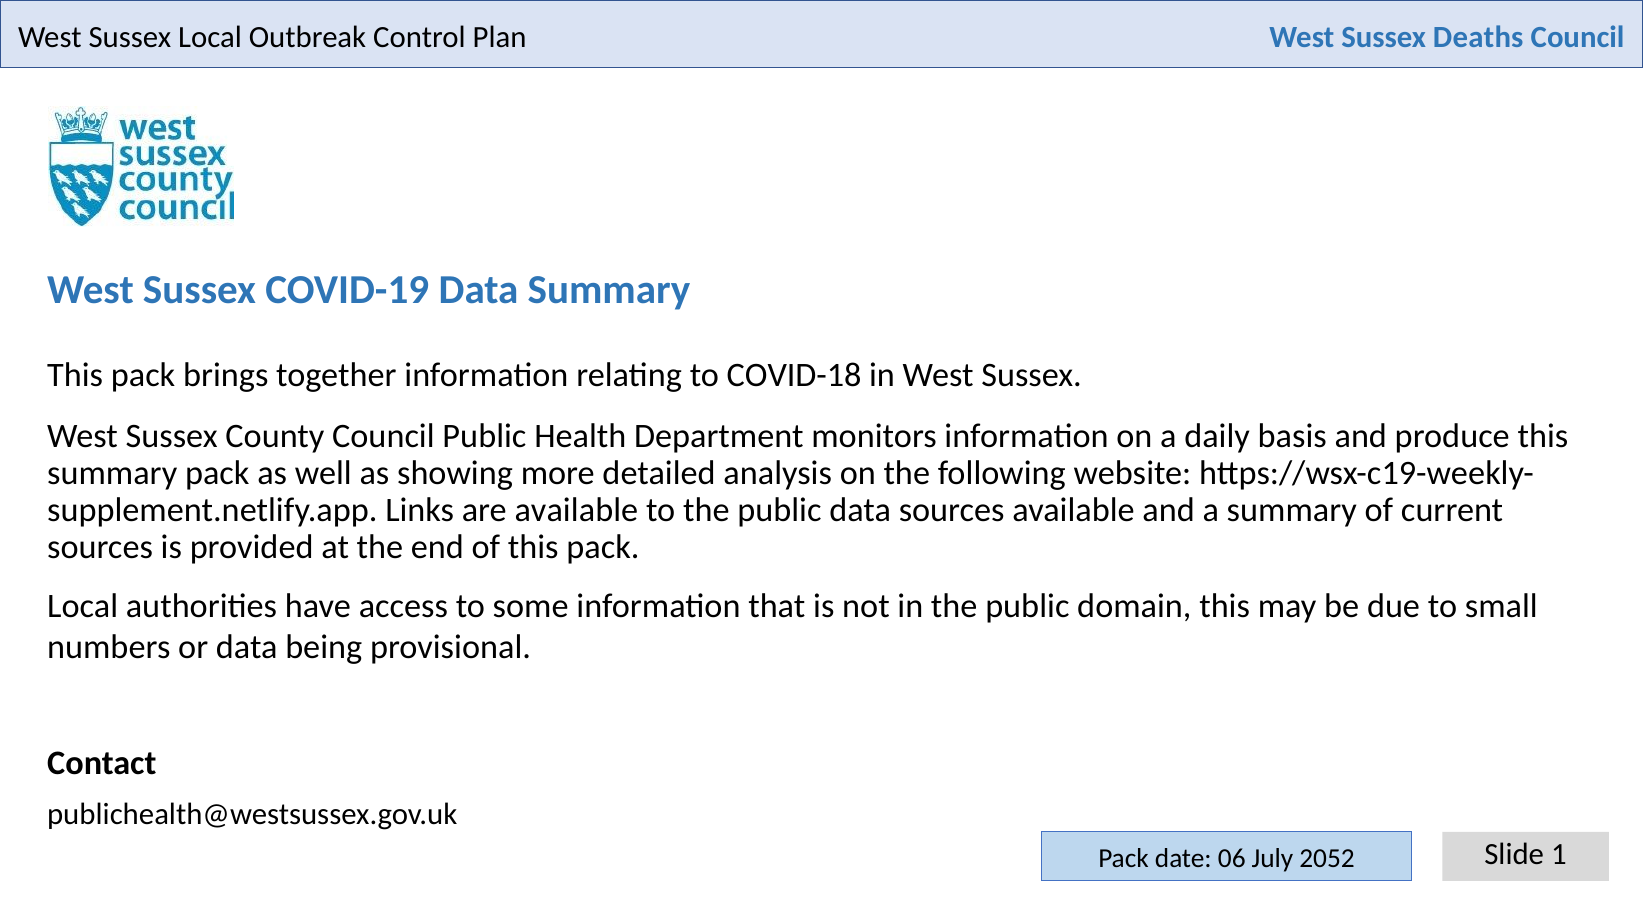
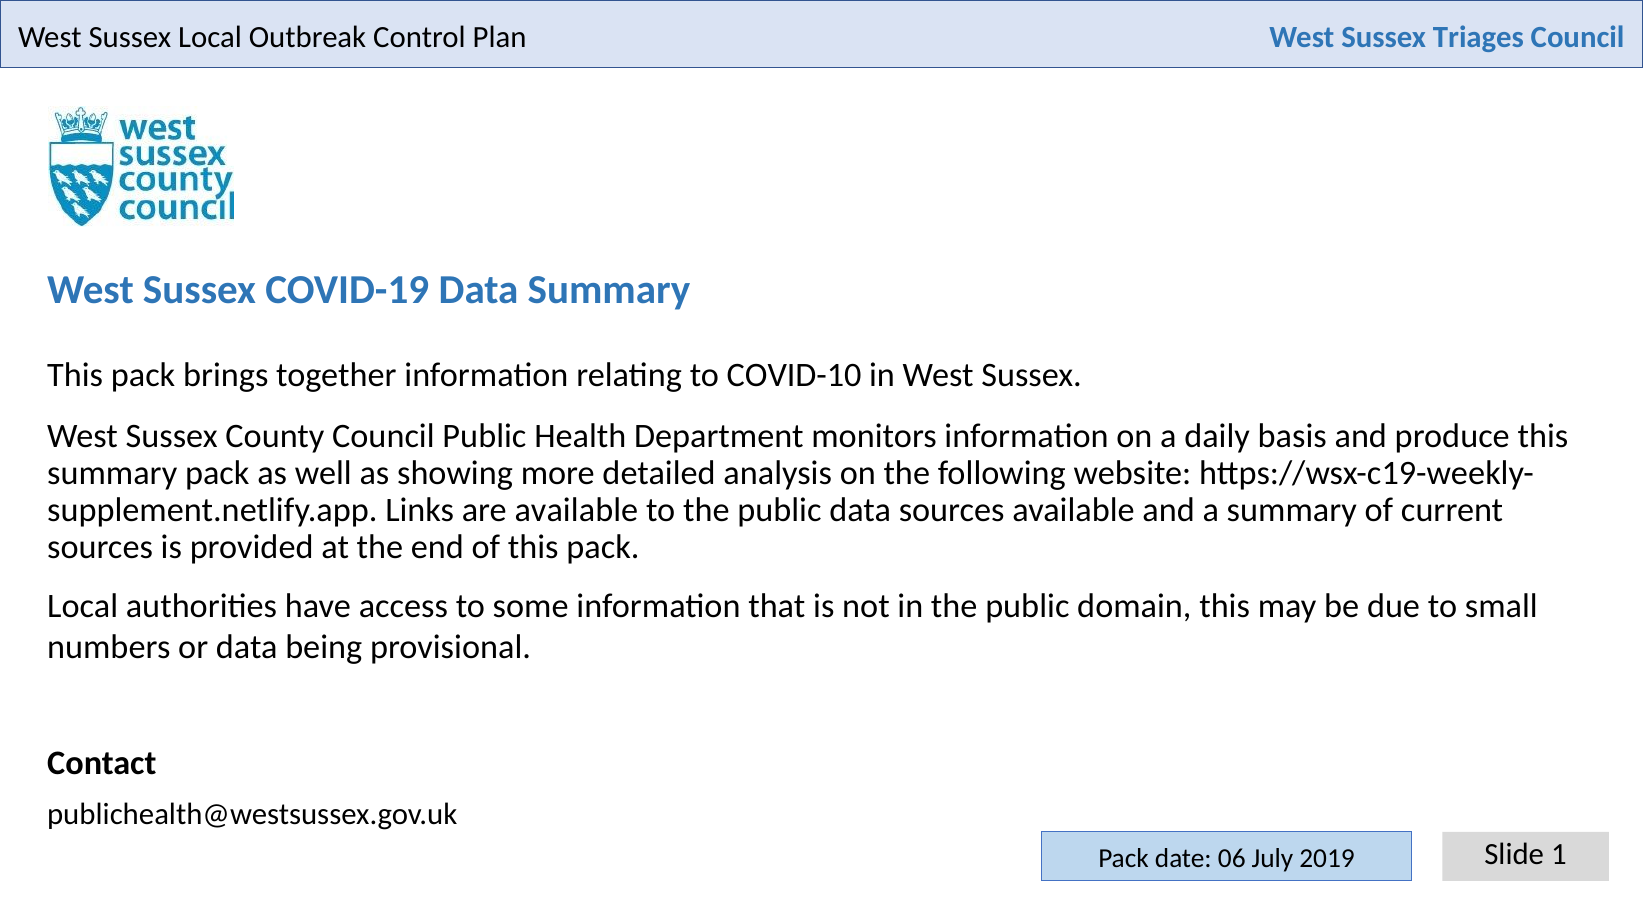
Deaths: Deaths -> Triages (1478, 37)
COVID-18: COVID-18 -> COVID-10 (794, 375)
2052: 2052 -> 2019 (1327, 858)
